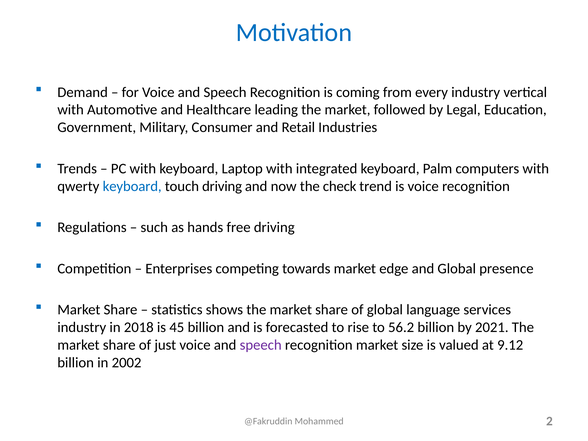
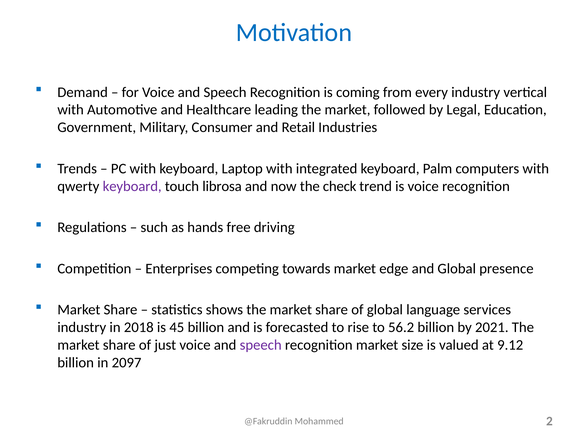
keyboard colour: blue -> purple (132, 186)
touch driving: driving -> librosa (222, 186)
2002: 2002 -> 2097 (127, 363)
